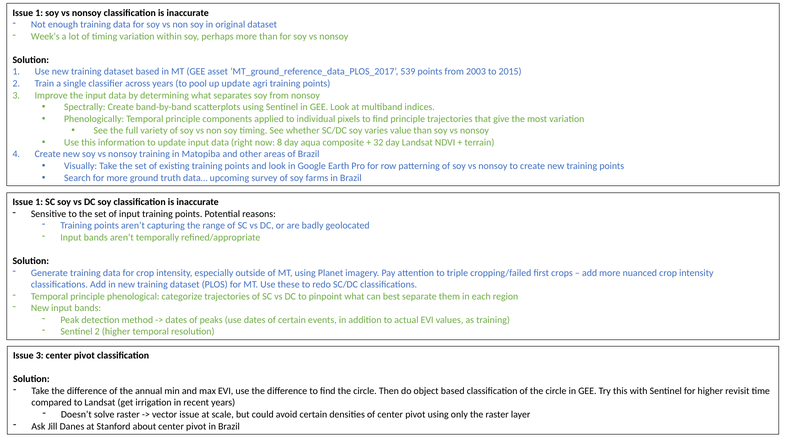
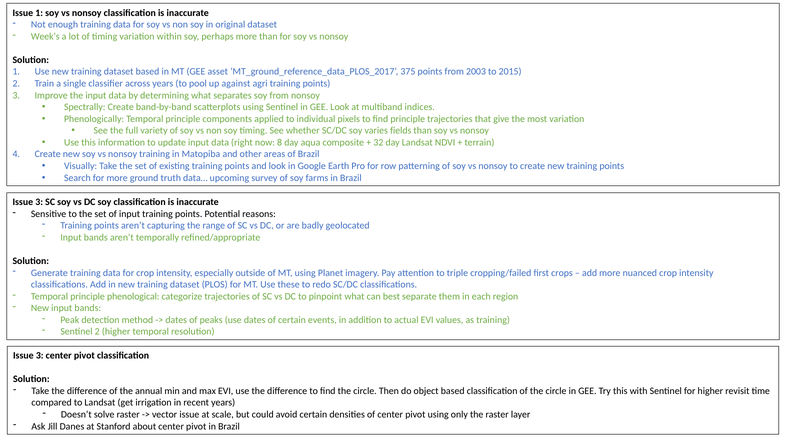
539: 539 -> 375 (408, 72)
up update: update -> against (236, 84)
value: value -> fields (401, 131)
1: 1 -> 3 (39, 202)
